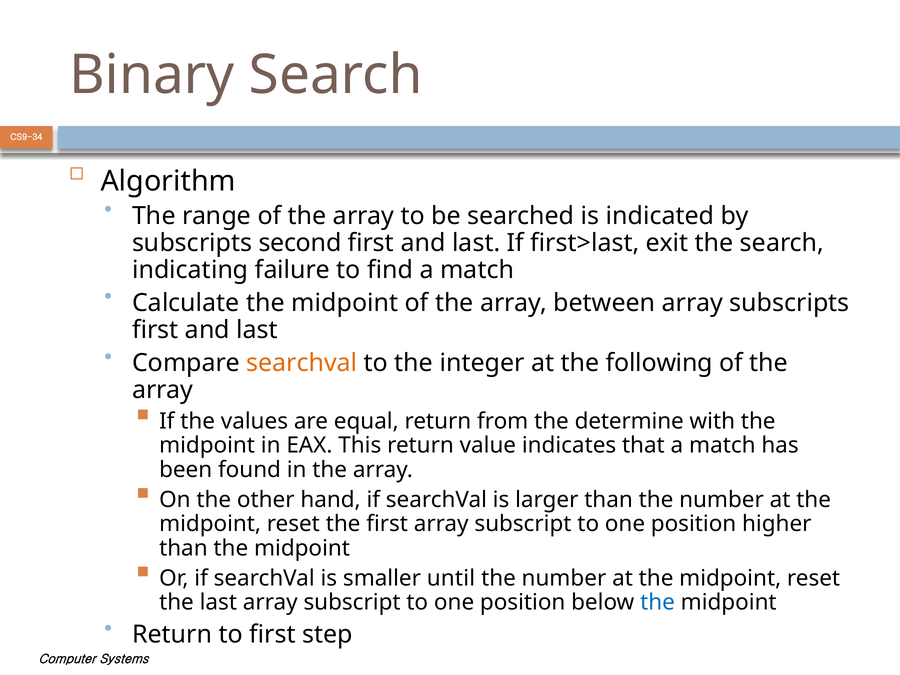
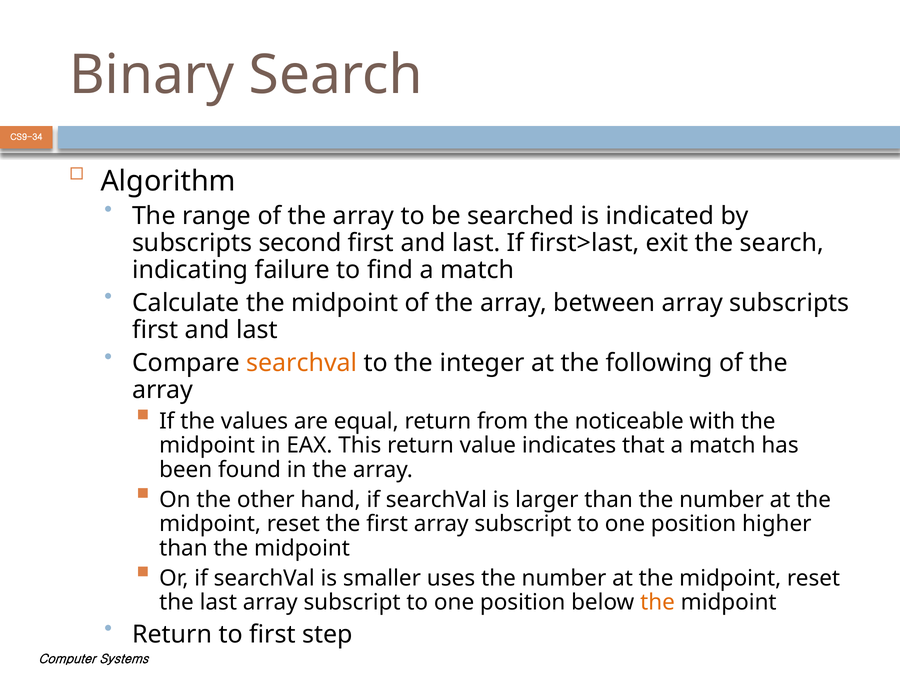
determine: determine -> noticeable (629, 421)
until: until -> uses (451, 578)
the colour: blue -> orange (657, 602)
